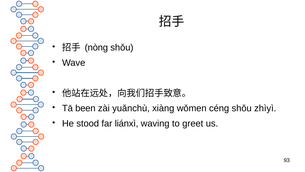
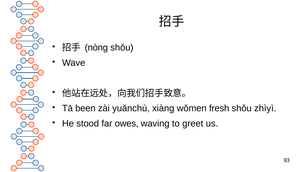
céng: céng -> fresh (219, 108)
liánxì: liánxì -> owes (127, 123)
